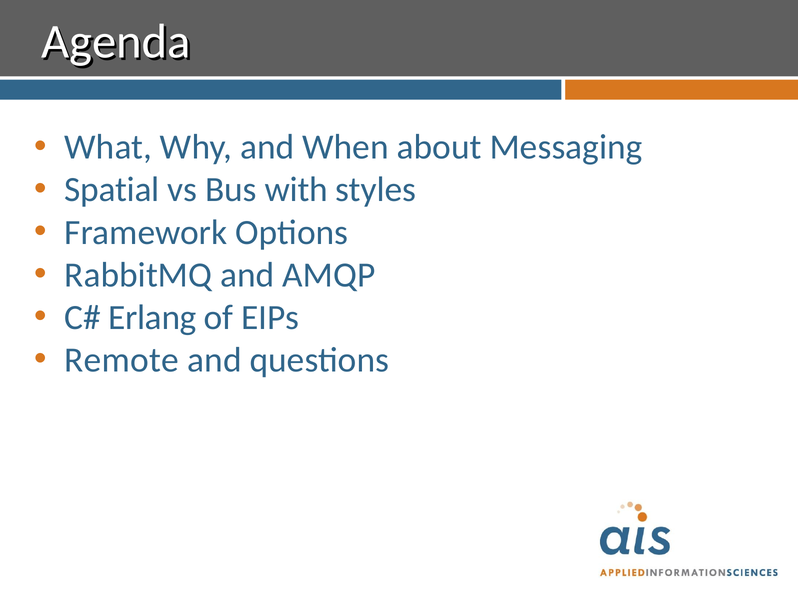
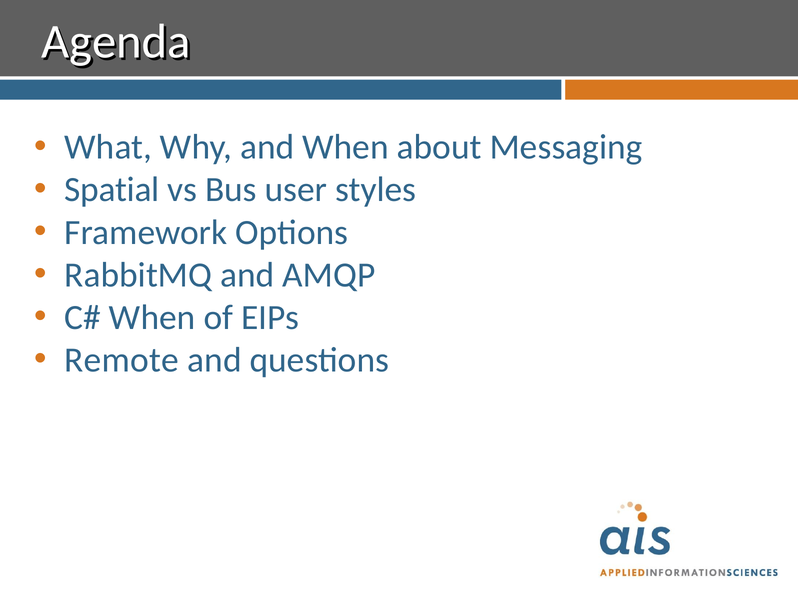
with: with -> user (296, 190)
Erlang: Erlang -> When (152, 318)
